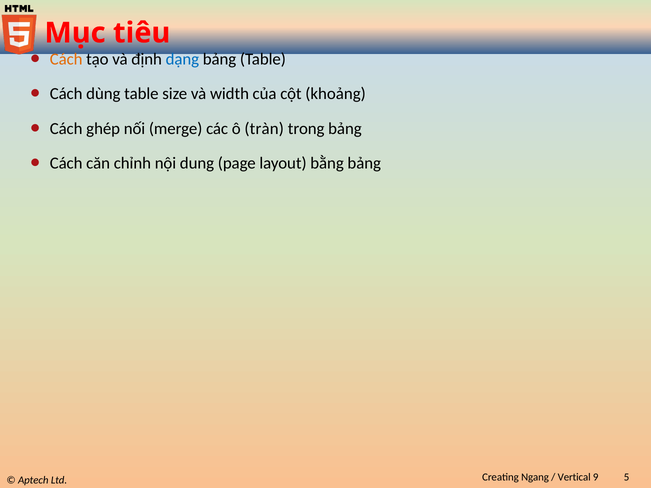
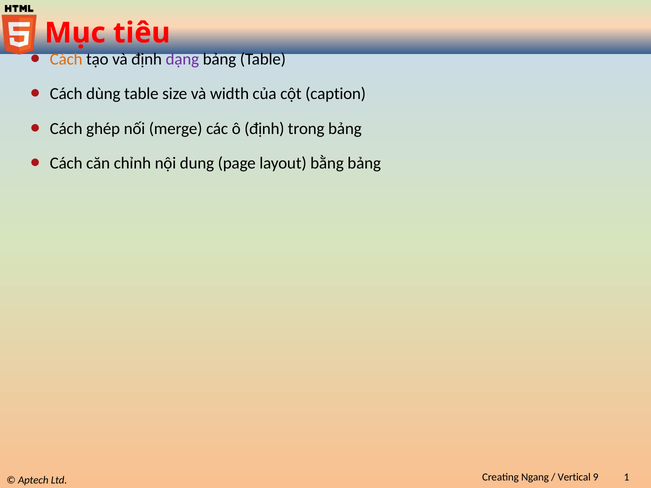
dạng colour: blue -> purple (182, 59)
khoảng: khoảng -> caption (336, 94)
ô tràn: tràn -> định (264, 129)
5: 5 -> 1 (627, 477)
